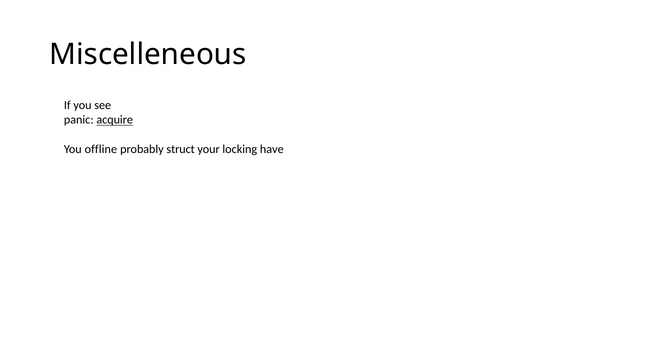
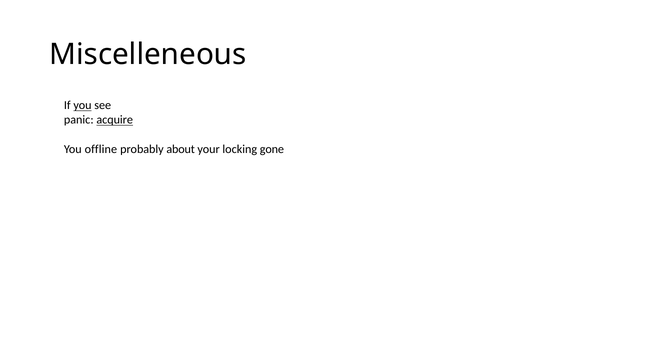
you underline: none -> present (83, 105)
struct: struct -> about (181, 149)
have: have -> gone (272, 149)
